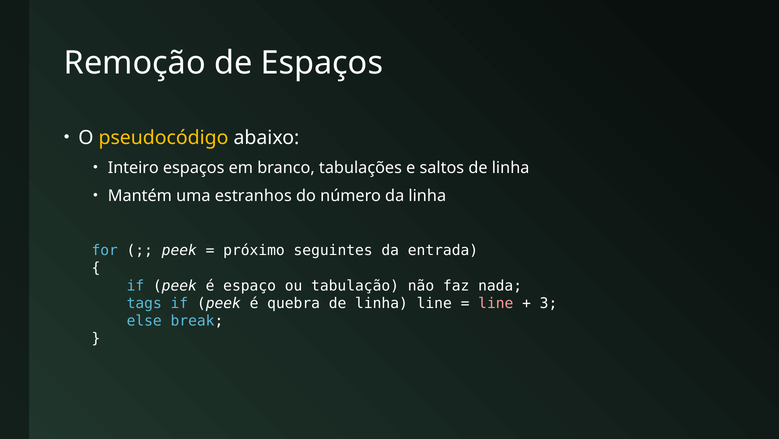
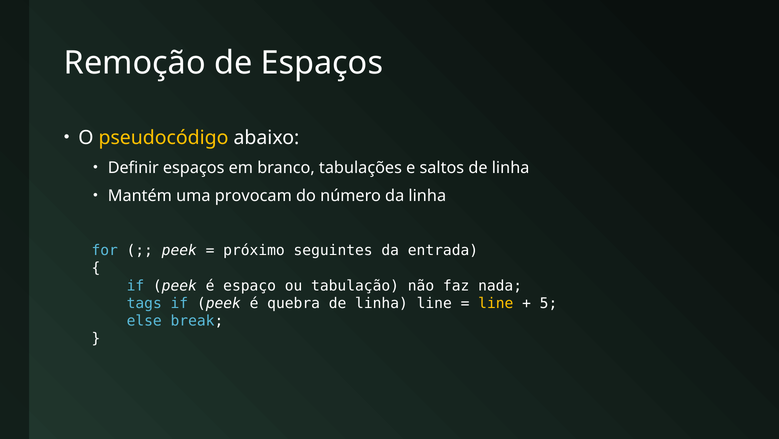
Inteiro: Inteiro -> Definir (133, 167)
estranhos: estranhos -> provocam (253, 196)
line colour: pink -> yellow (496, 303)
3: 3 -> 5 (549, 303)
